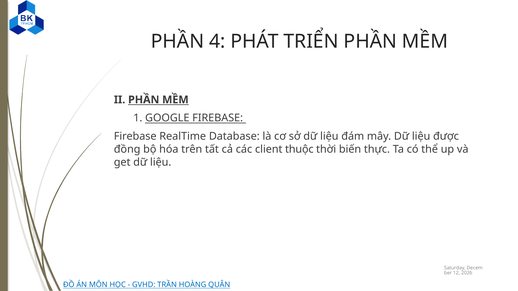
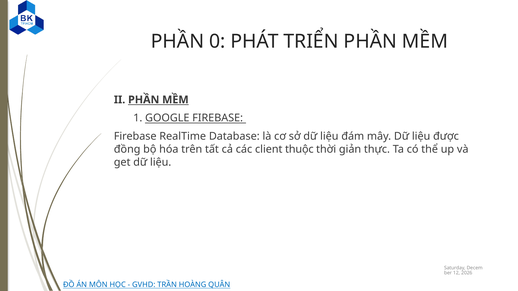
4: 4 -> 0 (217, 41)
biến: biến -> giản (350, 150)
